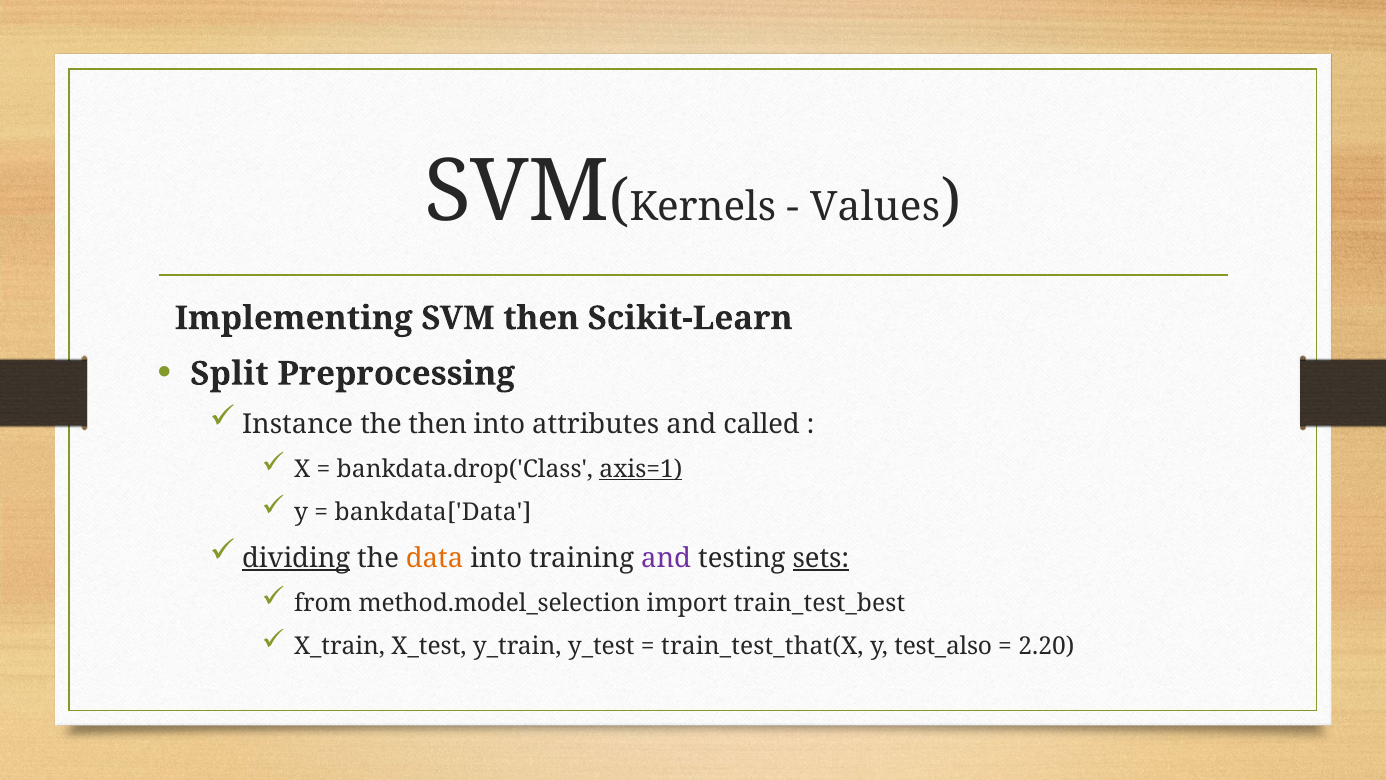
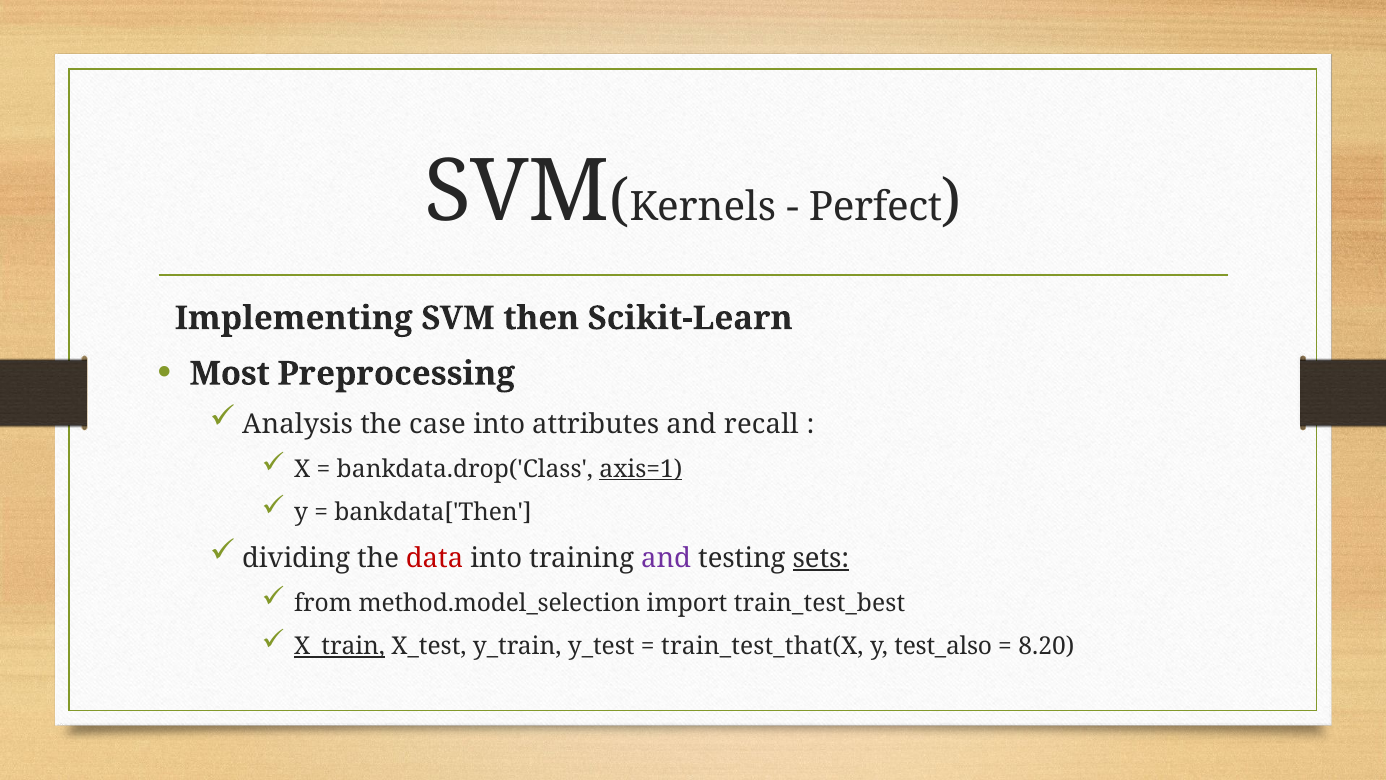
Values: Values -> Perfect (876, 207)
Split: Split -> Most (230, 374)
Instance: Instance -> Analysis (298, 424)
the then: then -> case (437, 424)
called: called -> recall (761, 424)
bankdata['Data: bankdata['Data -> bankdata['Then (433, 512)
dividing underline: present -> none (296, 558)
data colour: orange -> red (435, 558)
X_train underline: none -> present (340, 646)
2.20: 2.20 -> 8.20 (1046, 646)
